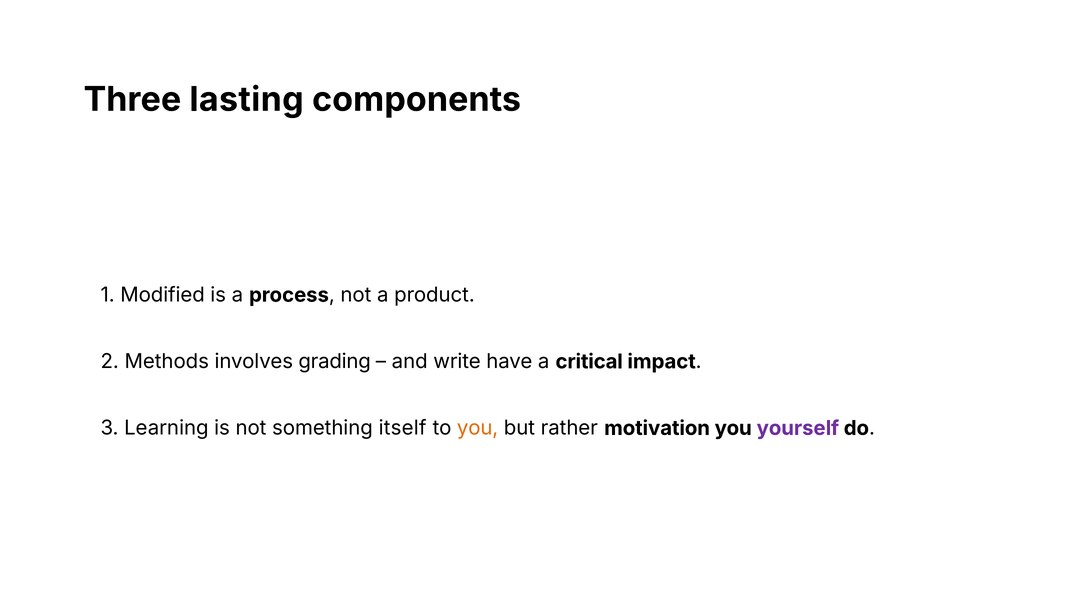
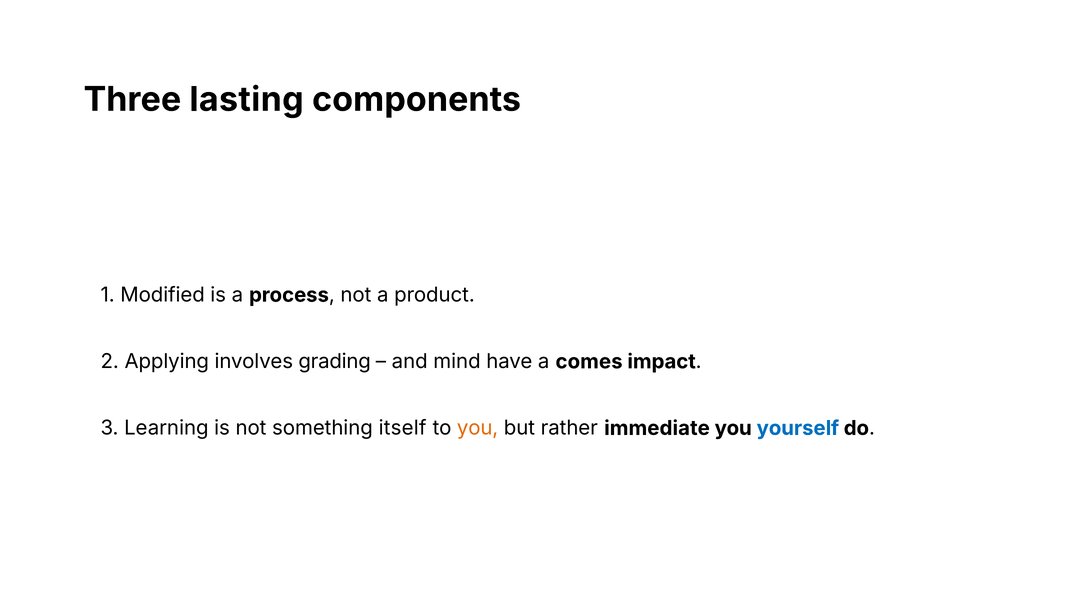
Methods: Methods -> Applying (167, 362)
write: write -> mind (457, 362)
critical: critical -> comes (589, 362)
motivation: motivation -> immediate (657, 428)
yourself colour: purple -> blue (798, 428)
